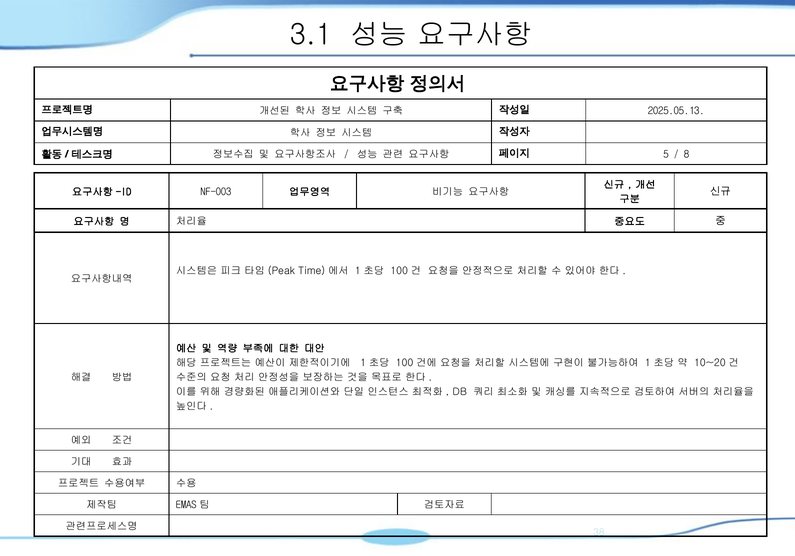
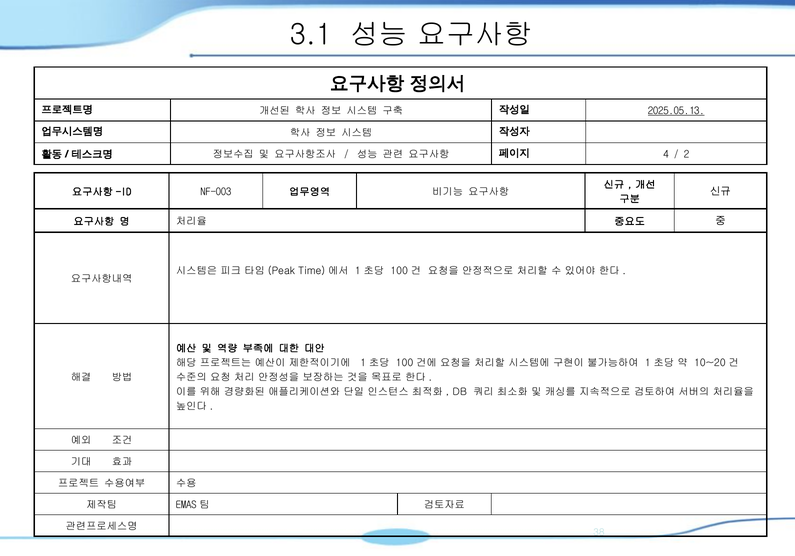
2025.05.13 underline: none -> present (676, 111)
5: 5 -> 4 (666, 155)
8: 8 -> 2 (686, 155)
